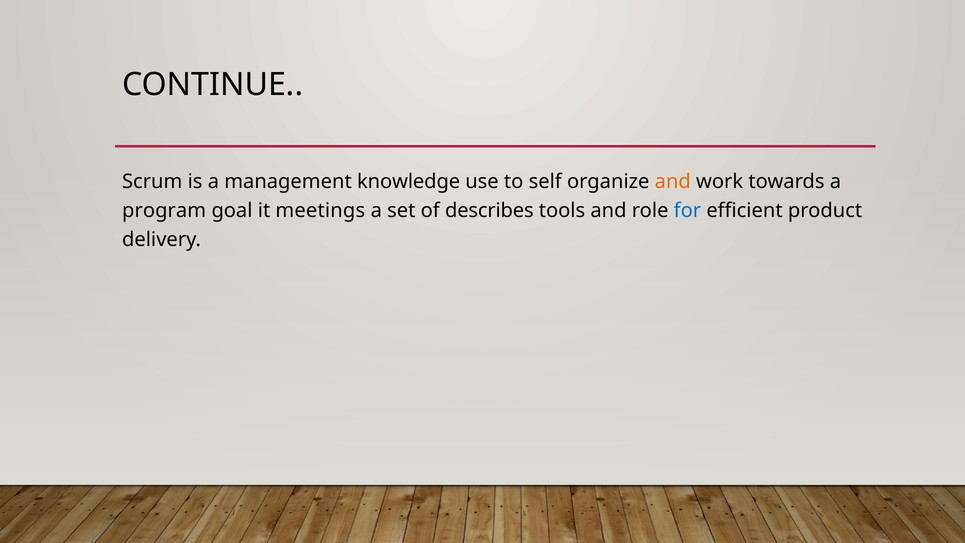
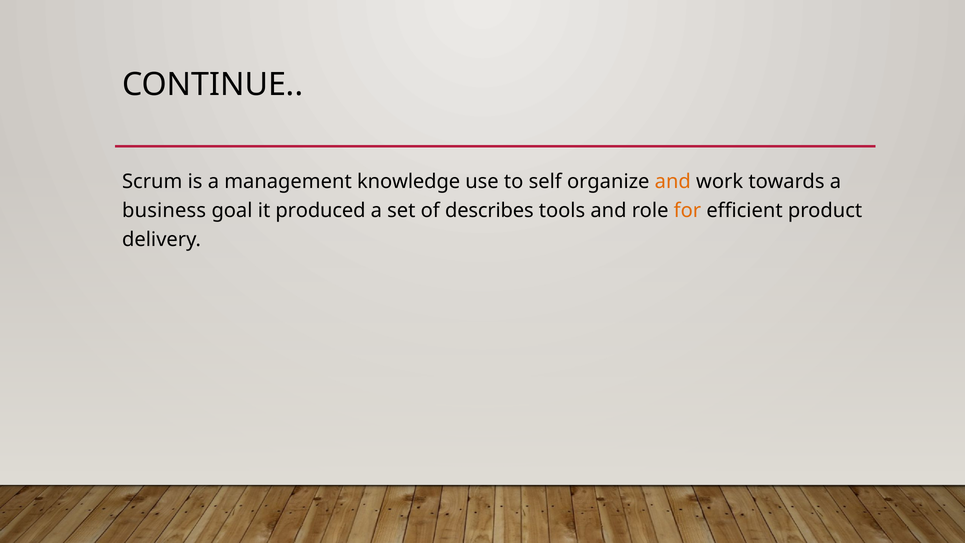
program: program -> business (164, 210)
meetings: meetings -> produced (320, 210)
for colour: blue -> orange (687, 210)
